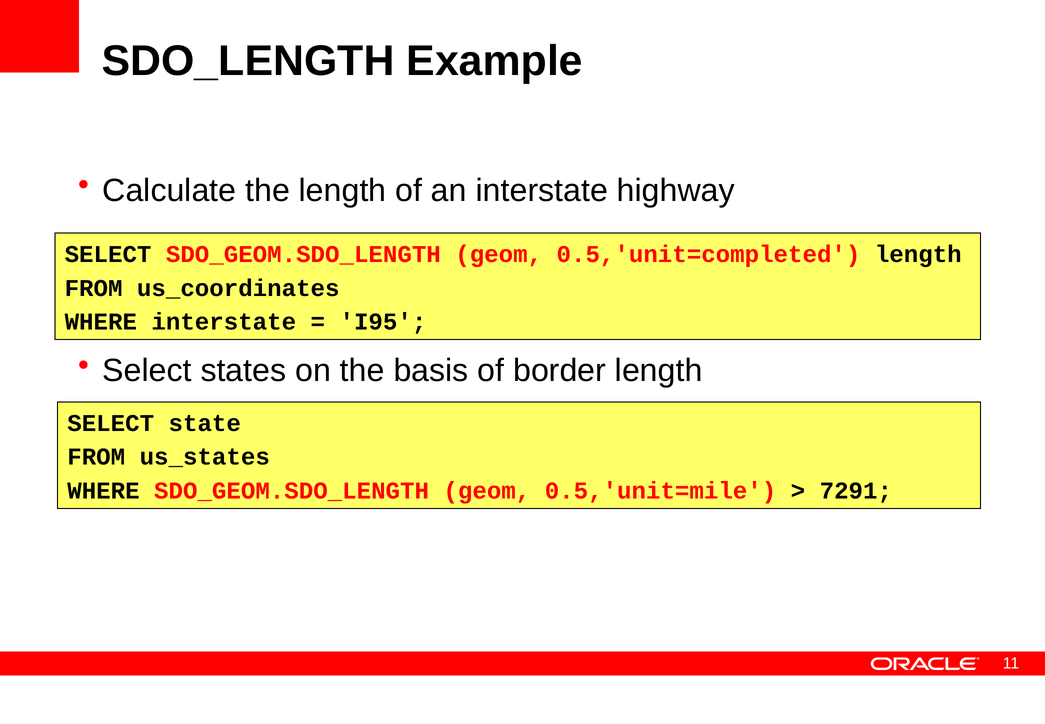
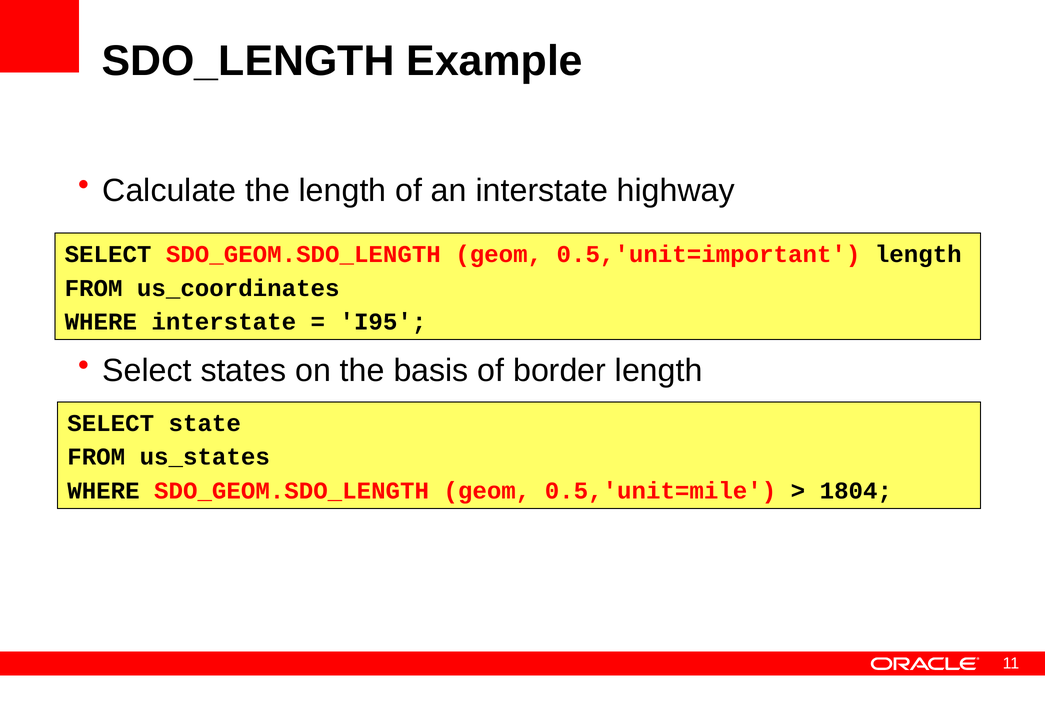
0.5,'unit=completed: 0.5,'unit=completed -> 0.5,'unit=important (709, 254)
7291: 7291 -> 1804 (856, 490)
